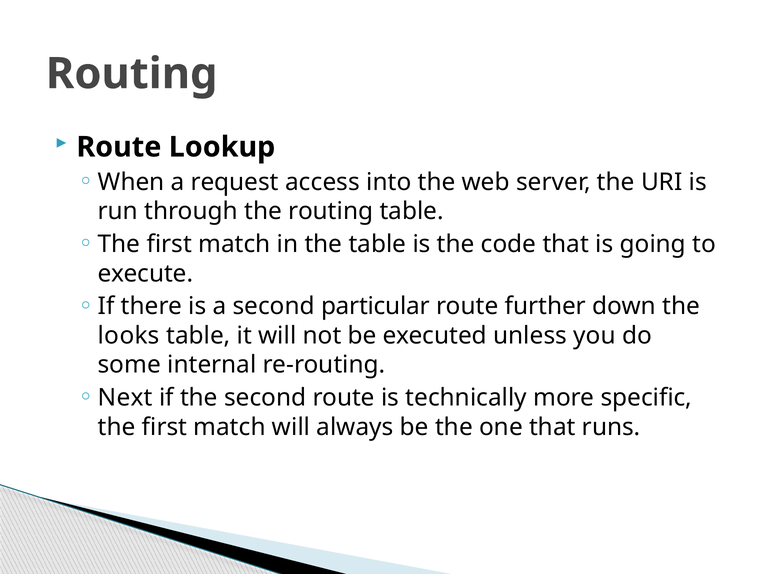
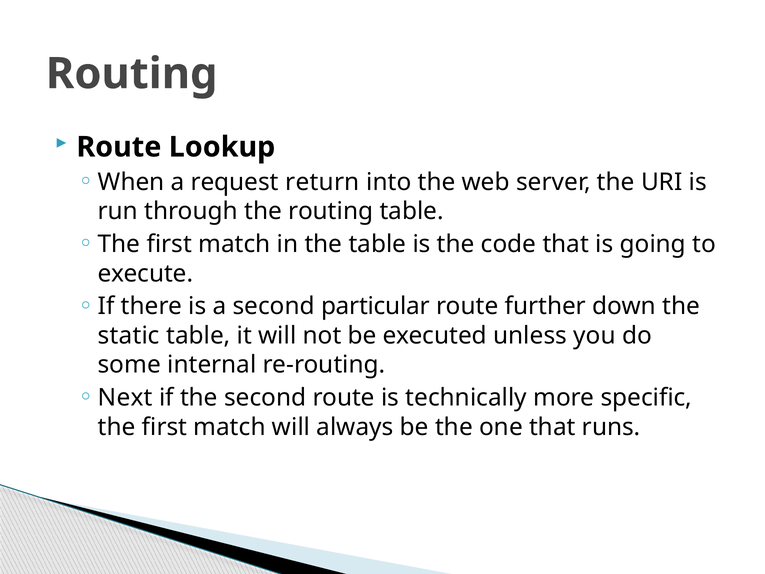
access: access -> return (322, 182)
looks: looks -> static (129, 335)
